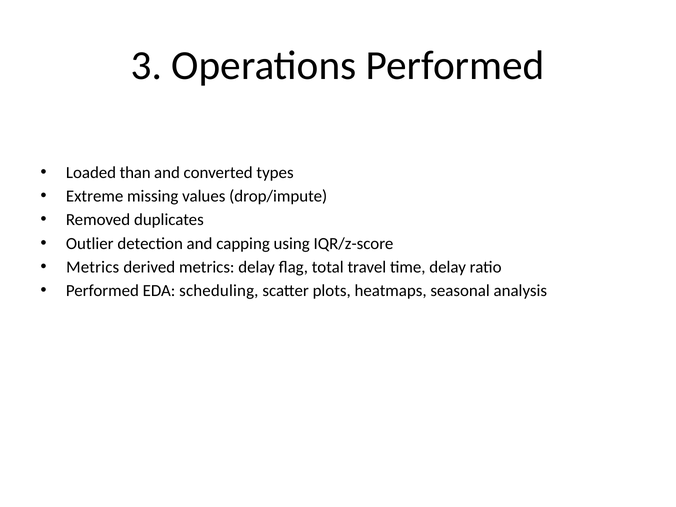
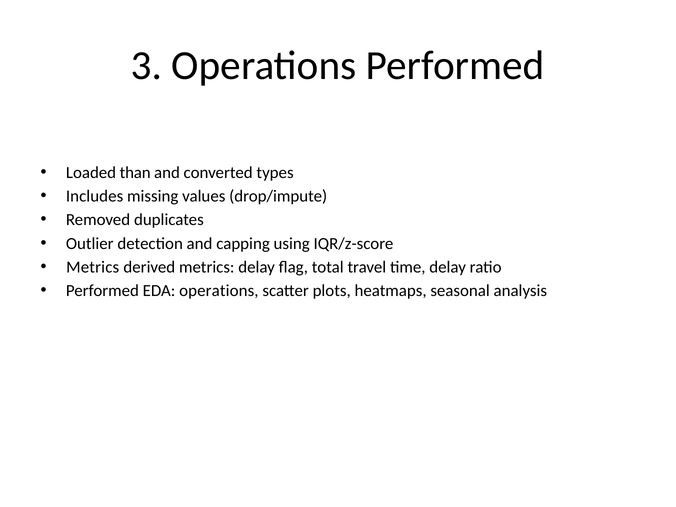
Extreme: Extreme -> Includes (95, 196)
EDA scheduling: scheduling -> operations (219, 291)
